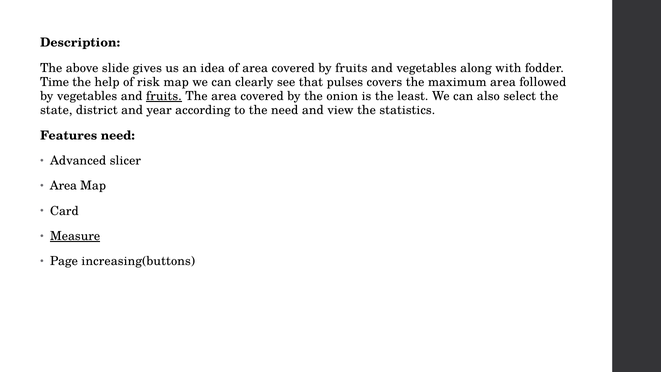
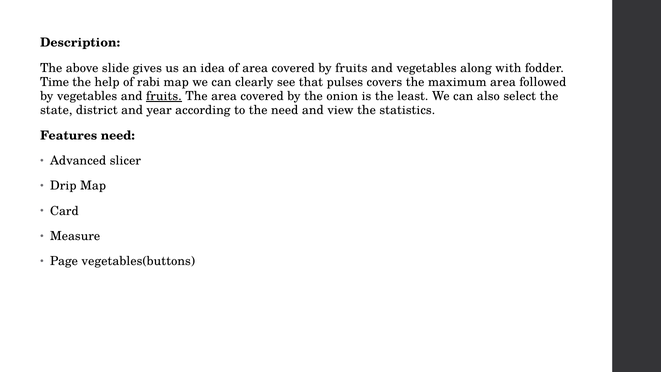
risk: risk -> rabi (149, 82)
Area: Area -> Drip (63, 186)
Measure underline: present -> none (75, 236)
increasing(buttons: increasing(buttons -> vegetables(buttons (138, 261)
